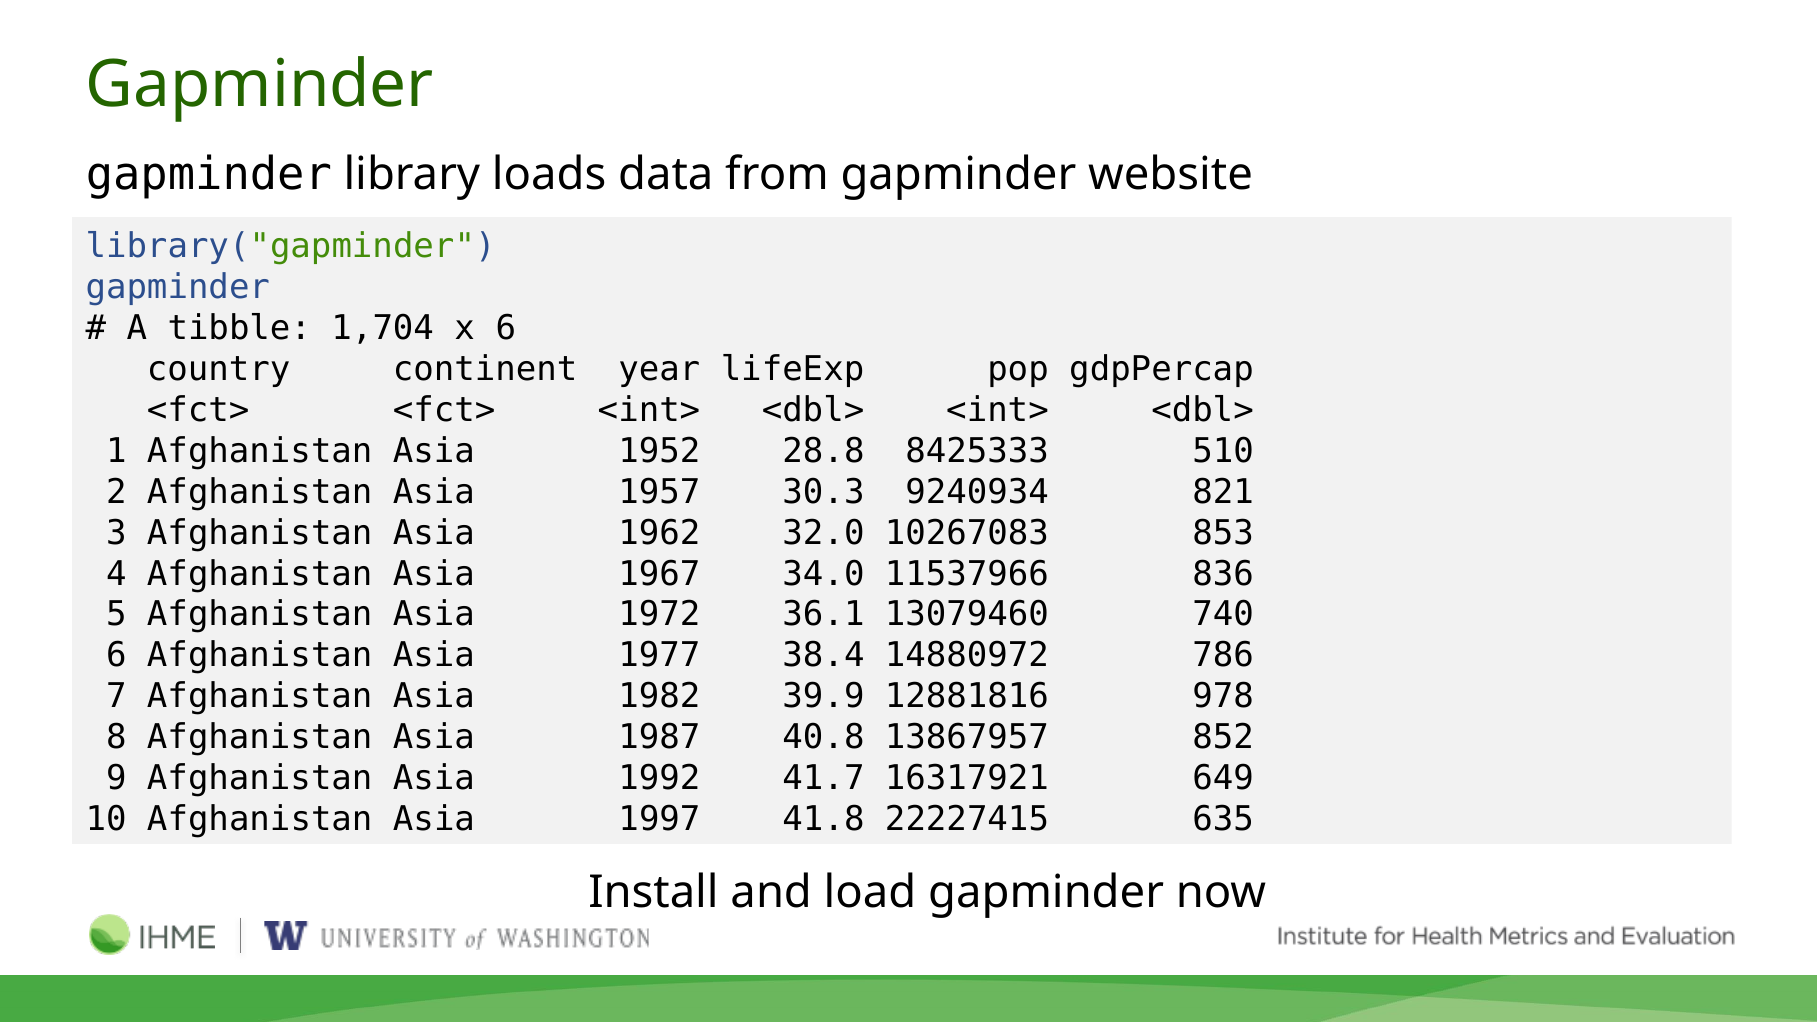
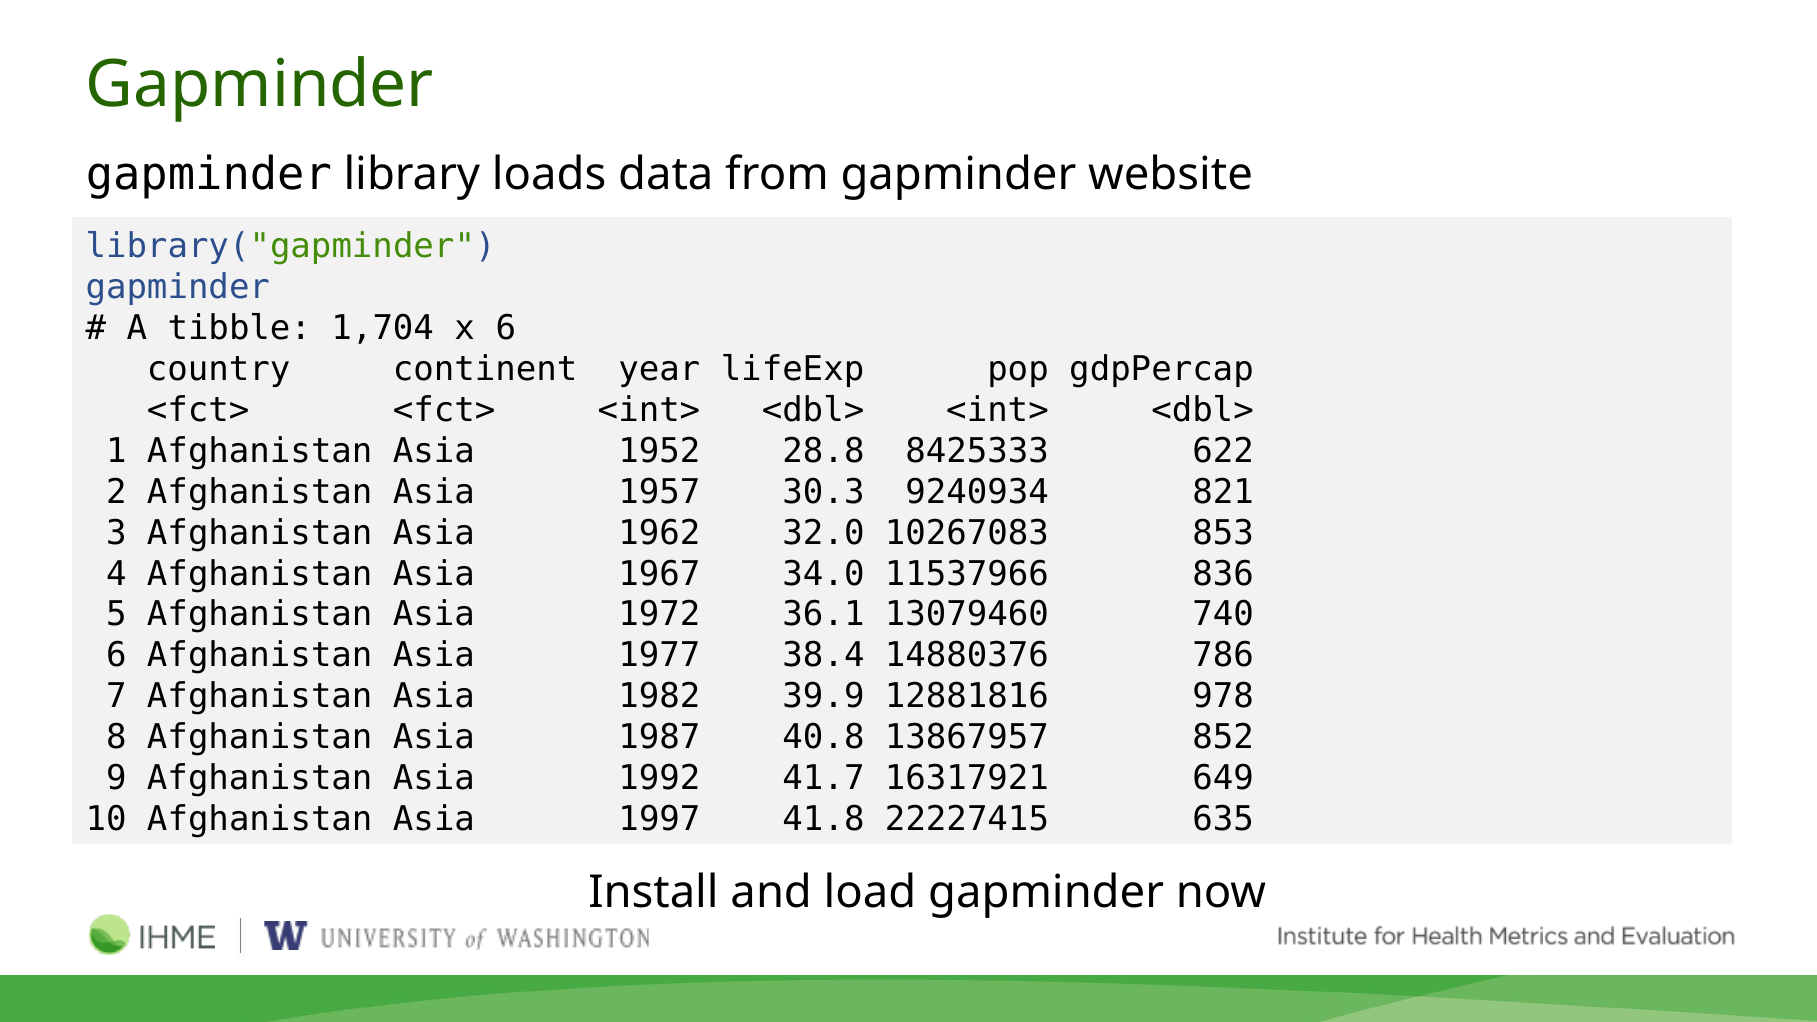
510: 510 -> 622 (1223, 451)
14880972: 14880972 -> 14880376 (967, 656)
